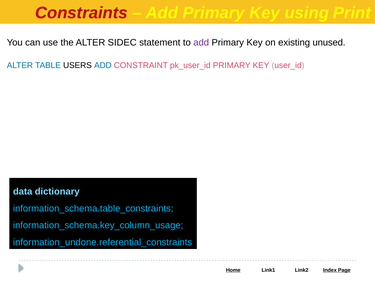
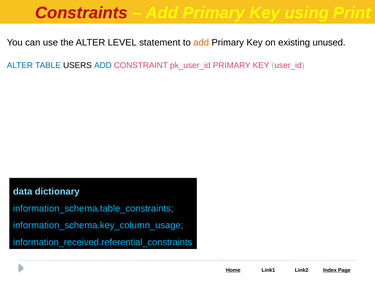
SIDEC: SIDEC -> LEVEL (122, 42)
add colour: purple -> orange (201, 42)
information_undone.referential_constraints: information_undone.referential_constraints -> information_received.referential_constraints (103, 242)
